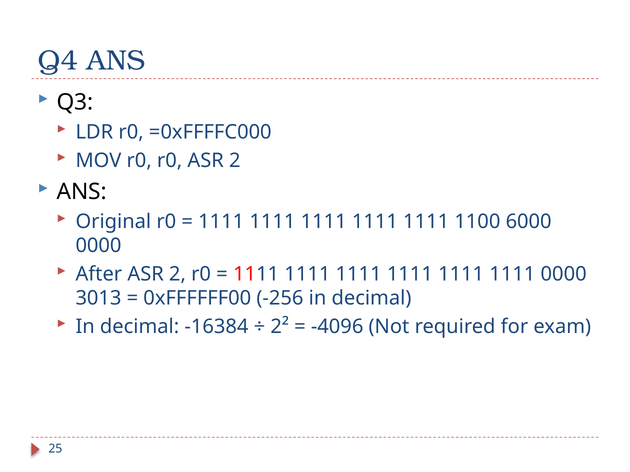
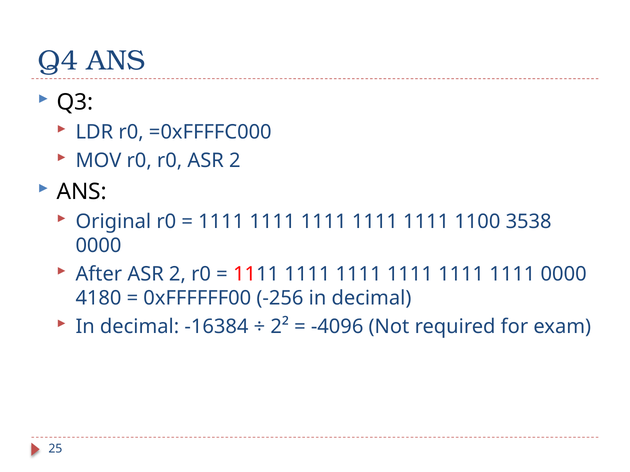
6000: 6000 -> 3538 (529, 222)
3013: 3013 -> 4180 (98, 299)
